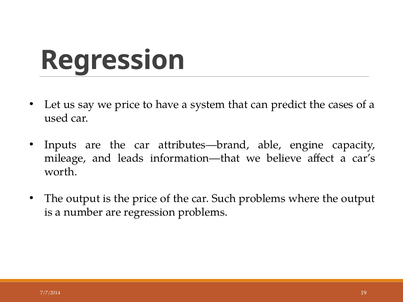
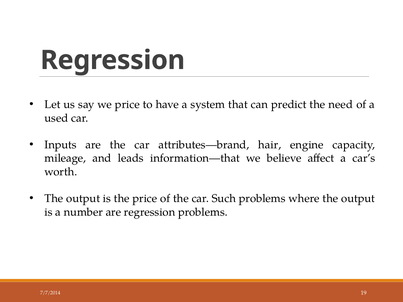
cases: cases -> need (341, 105)
able: able -> hair (270, 145)
